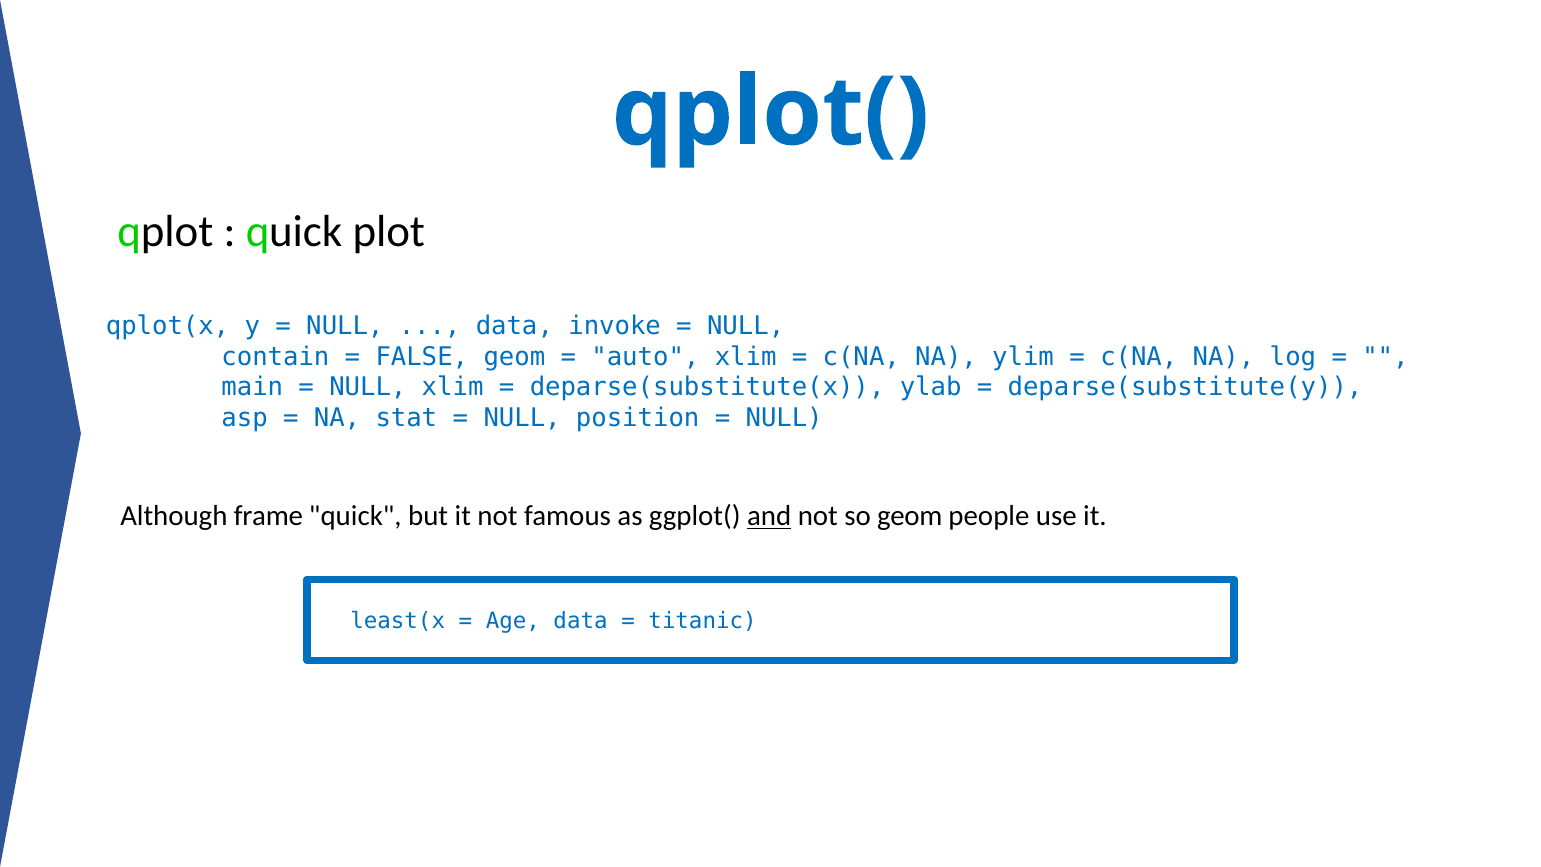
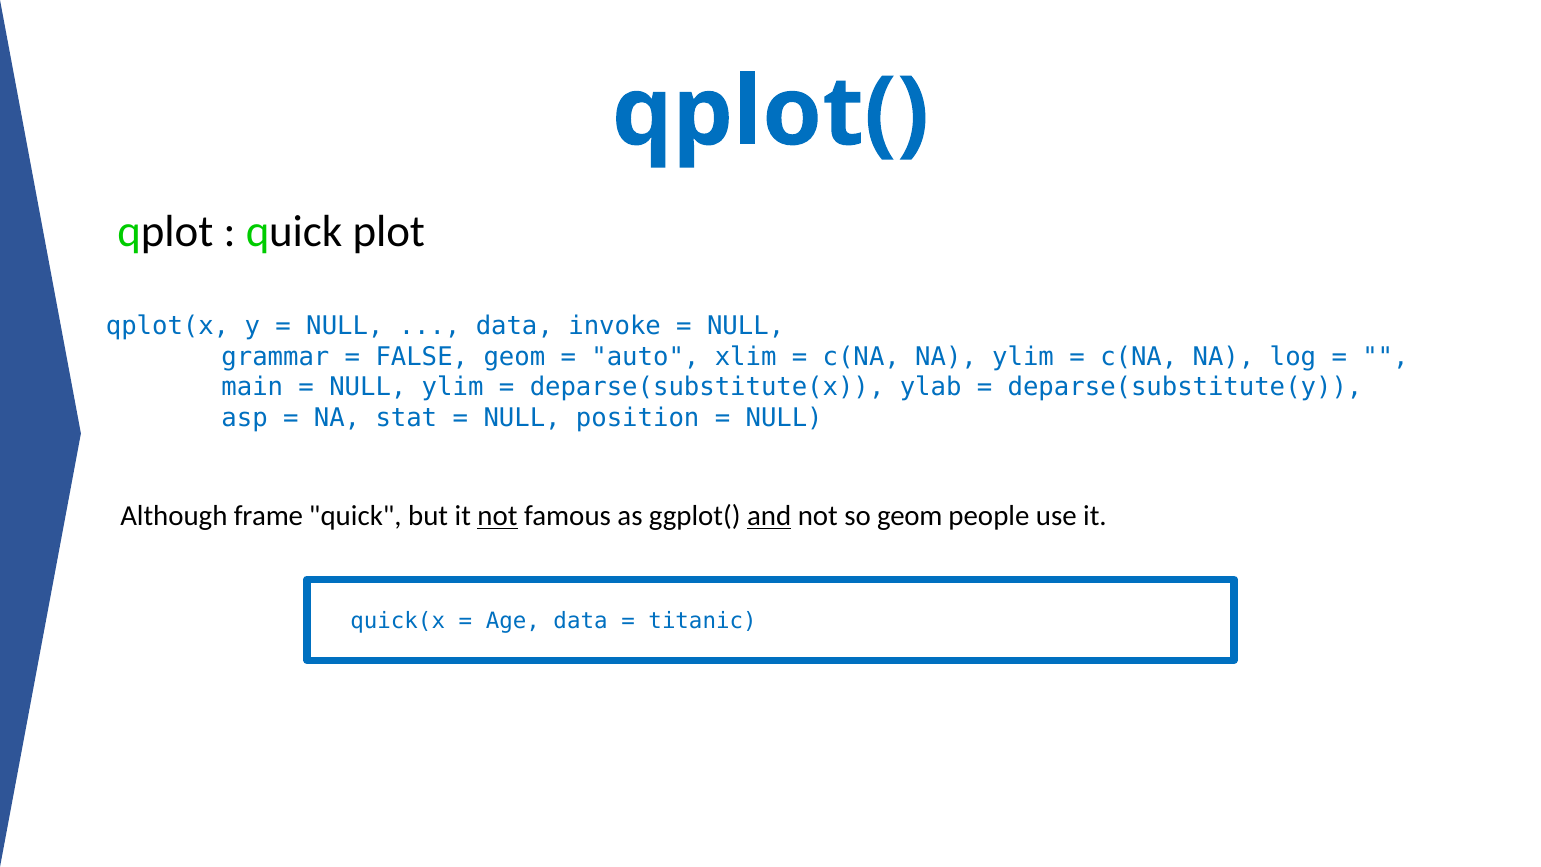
contain: contain -> grammar (275, 356)
NULL xlim: xlim -> ylim (453, 387)
not underline: none -> present (498, 516)
least(x: least(x -> quick(x (398, 621)
